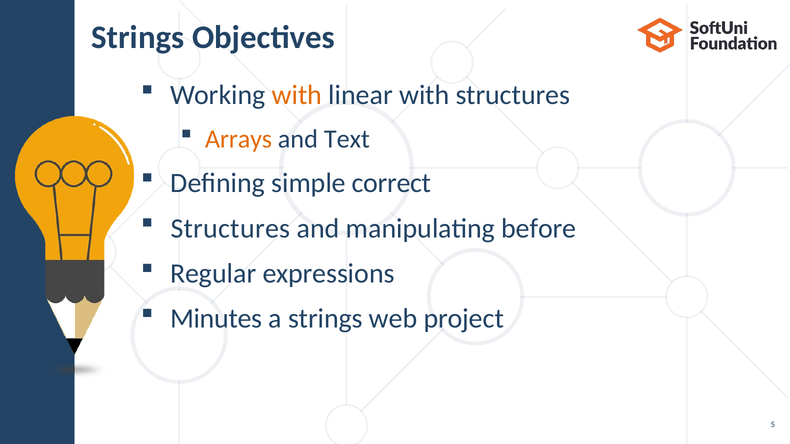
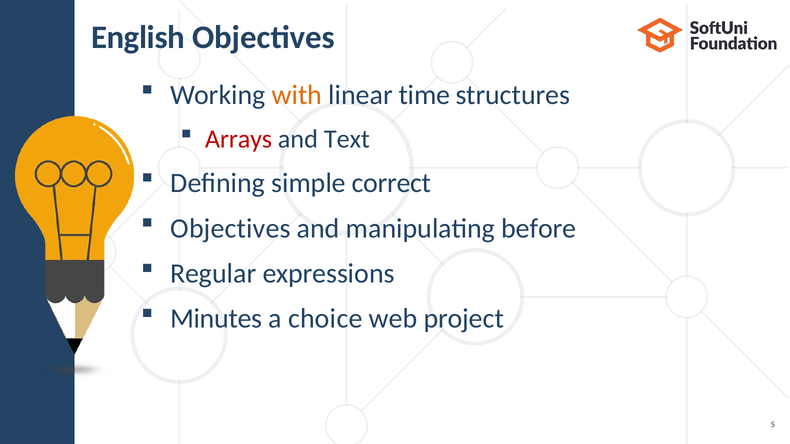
Strings: Strings -> English (138, 37)
linear with: with -> time (424, 95)
Arrays colour: orange -> red (239, 139)
Structures: Structures -> Objectives (230, 229)
а strings: strings -> choice (325, 319)
